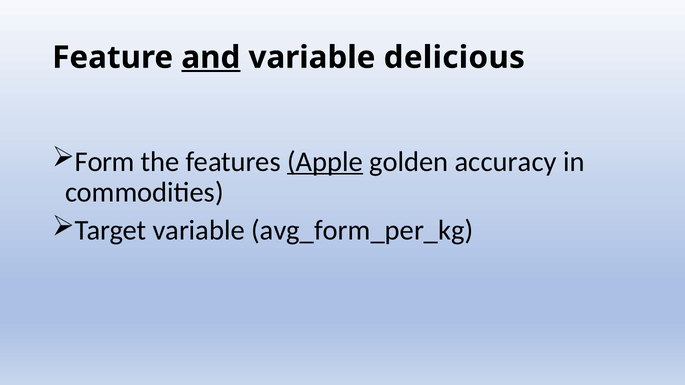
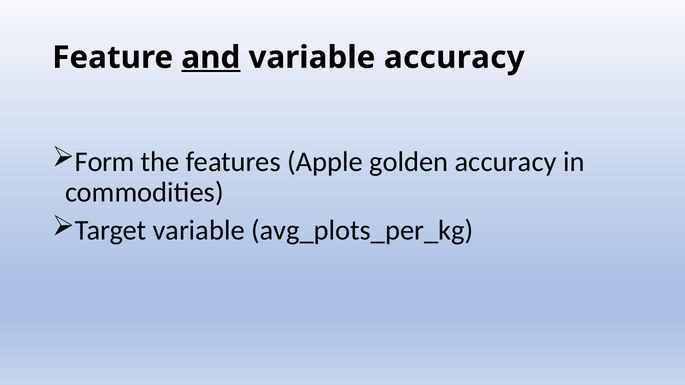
variable delicious: delicious -> accuracy (454, 58)
Apple underline: present -> none (325, 162)
avg_form_per_kg: avg_form_per_kg -> avg_plots_per_kg (362, 231)
